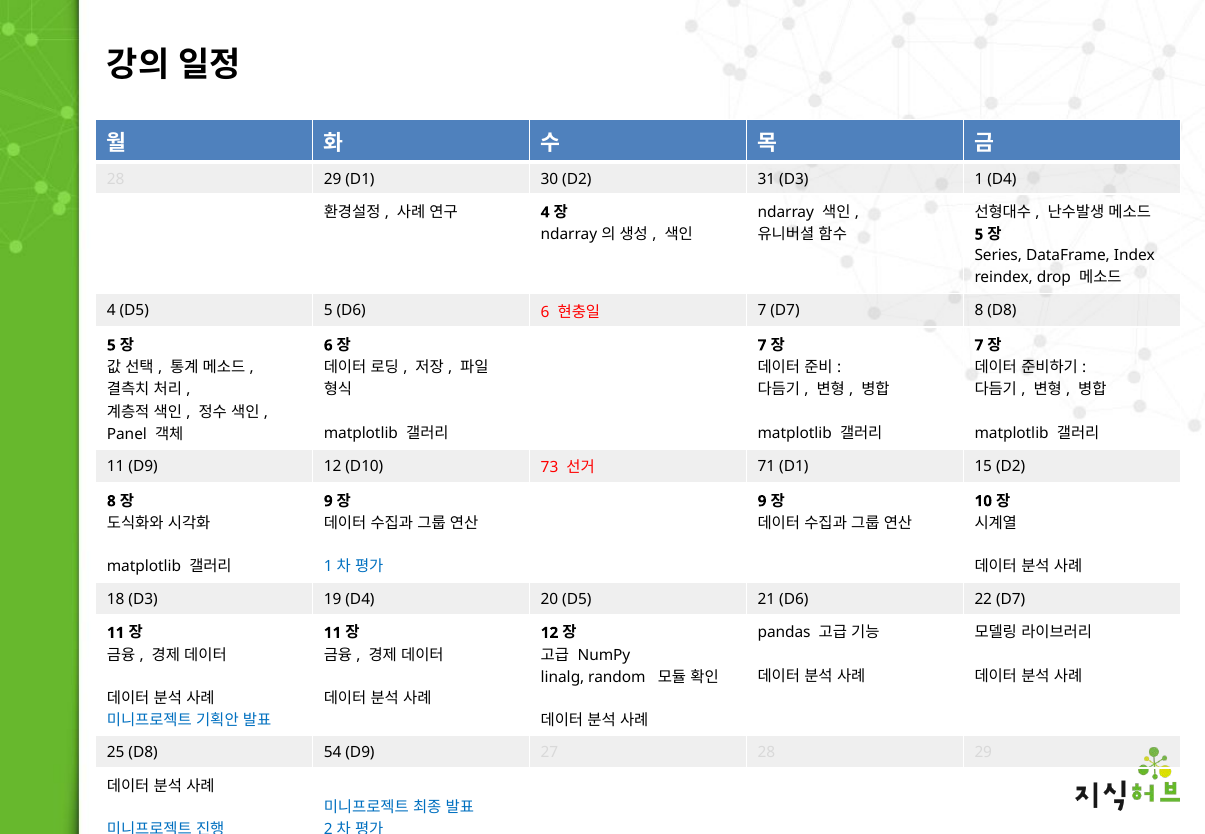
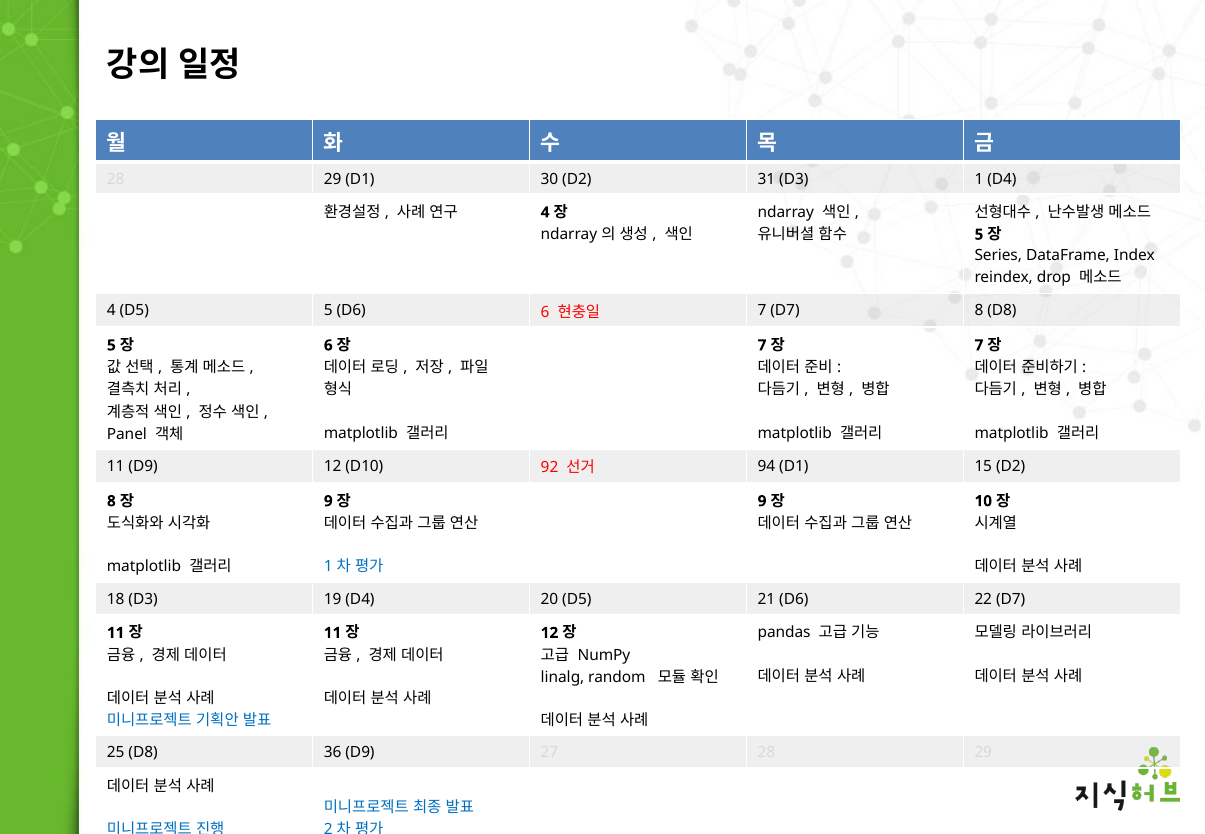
73: 73 -> 92 (550, 468)
71: 71 -> 94 (766, 467)
54: 54 -> 36 (333, 753)
